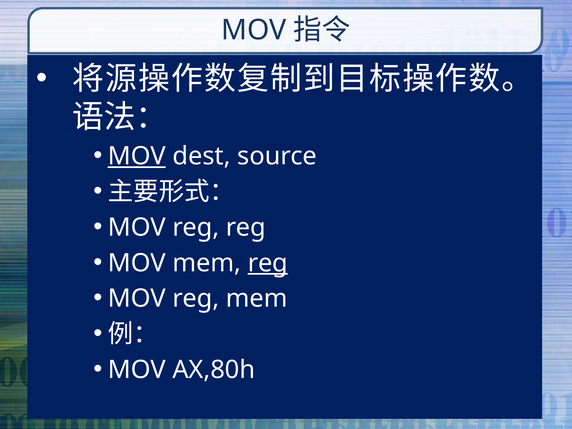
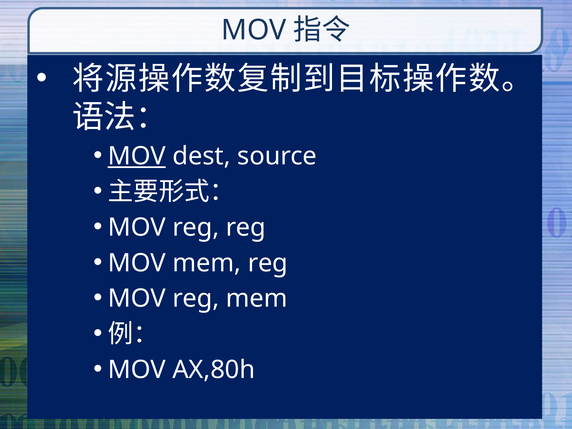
reg underline: present -> none (268, 263)
